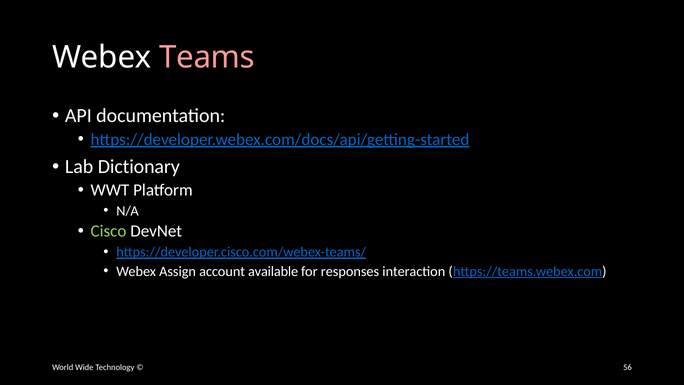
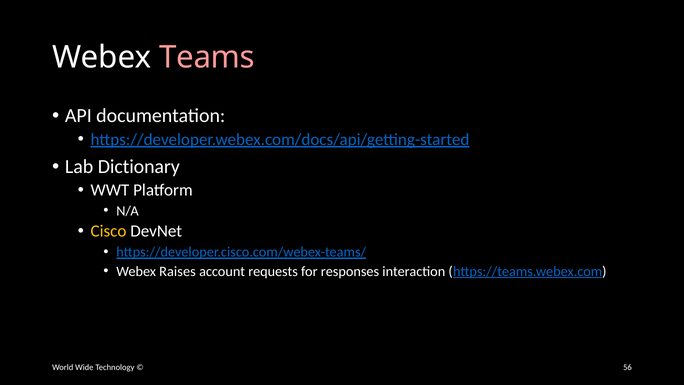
Cisco colour: light green -> yellow (109, 231)
Assign: Assign -> Raises (178, 271)
available: available -> requests (273, 271)
